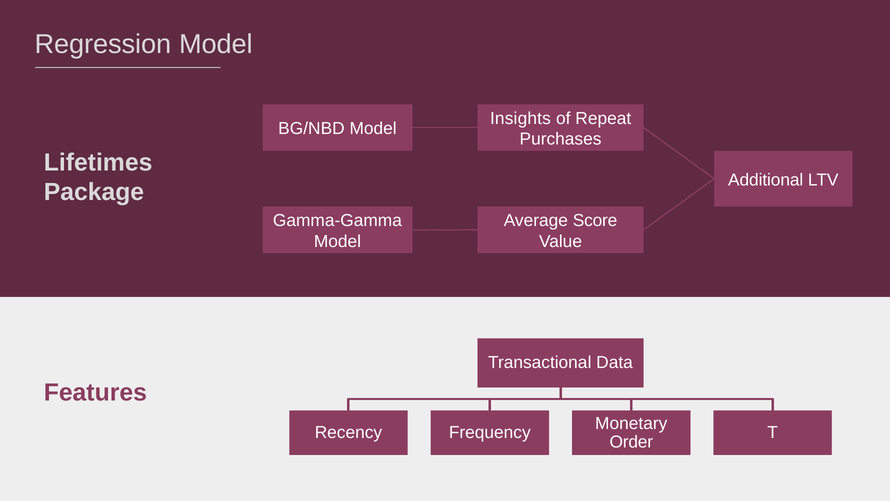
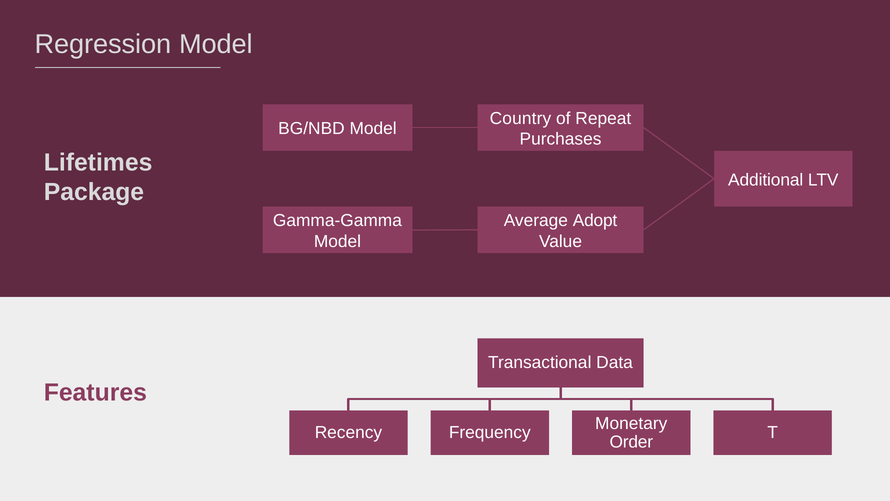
Insights: Insights -> Country (520, 118)
Score: Score -> Adopt (595, 220)
